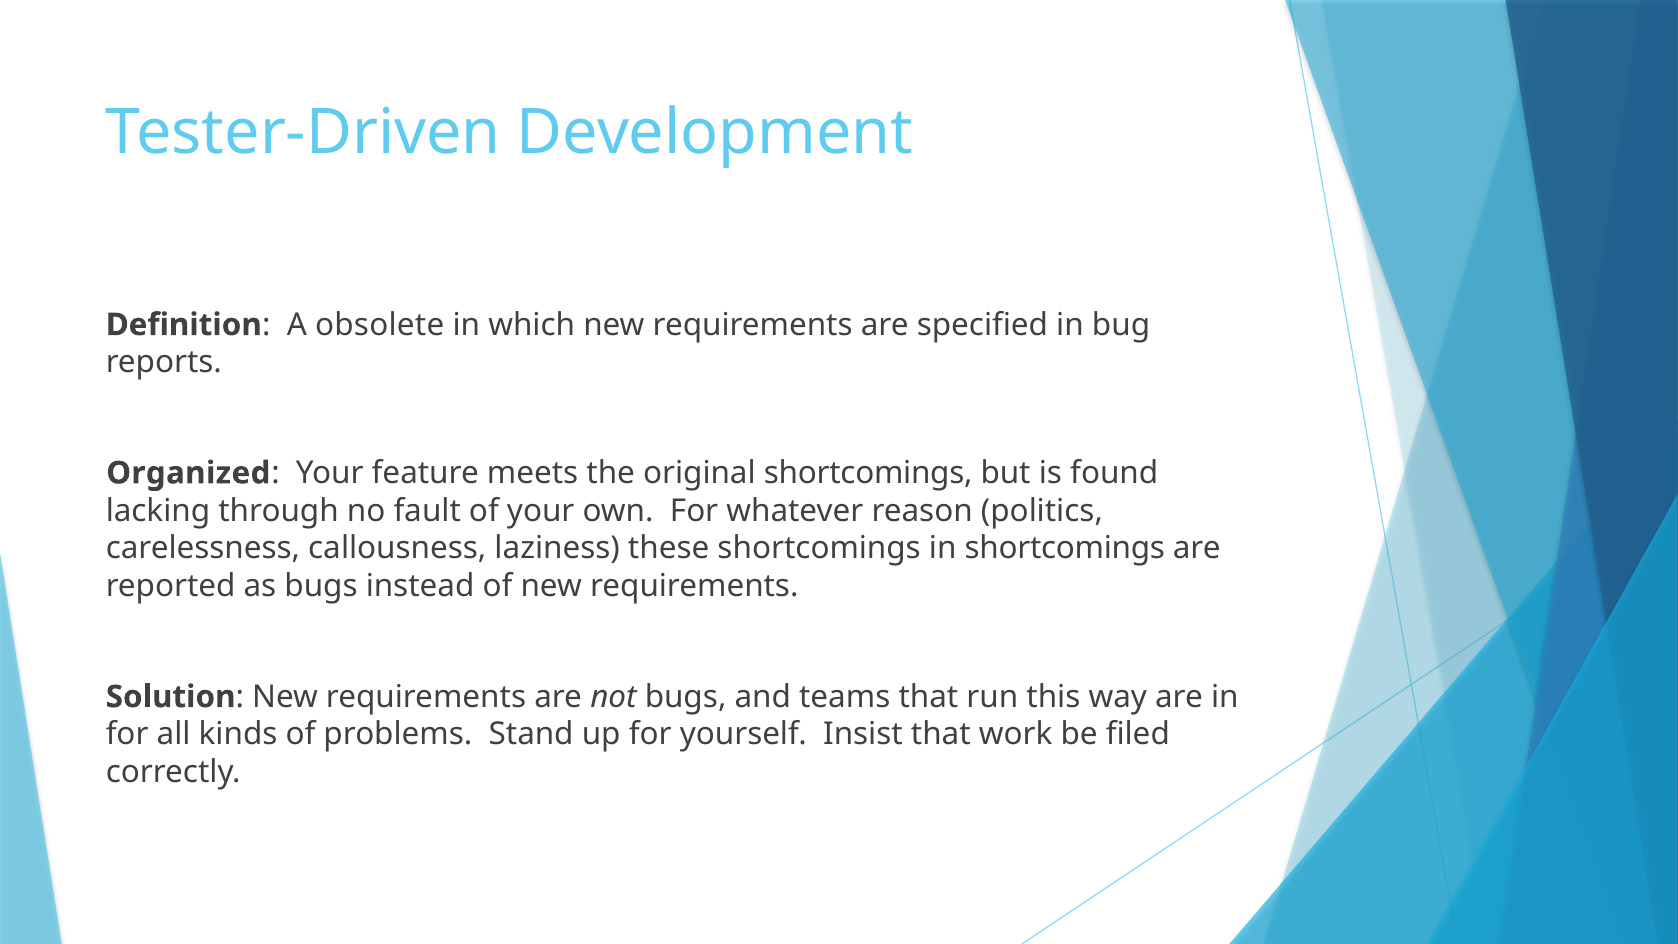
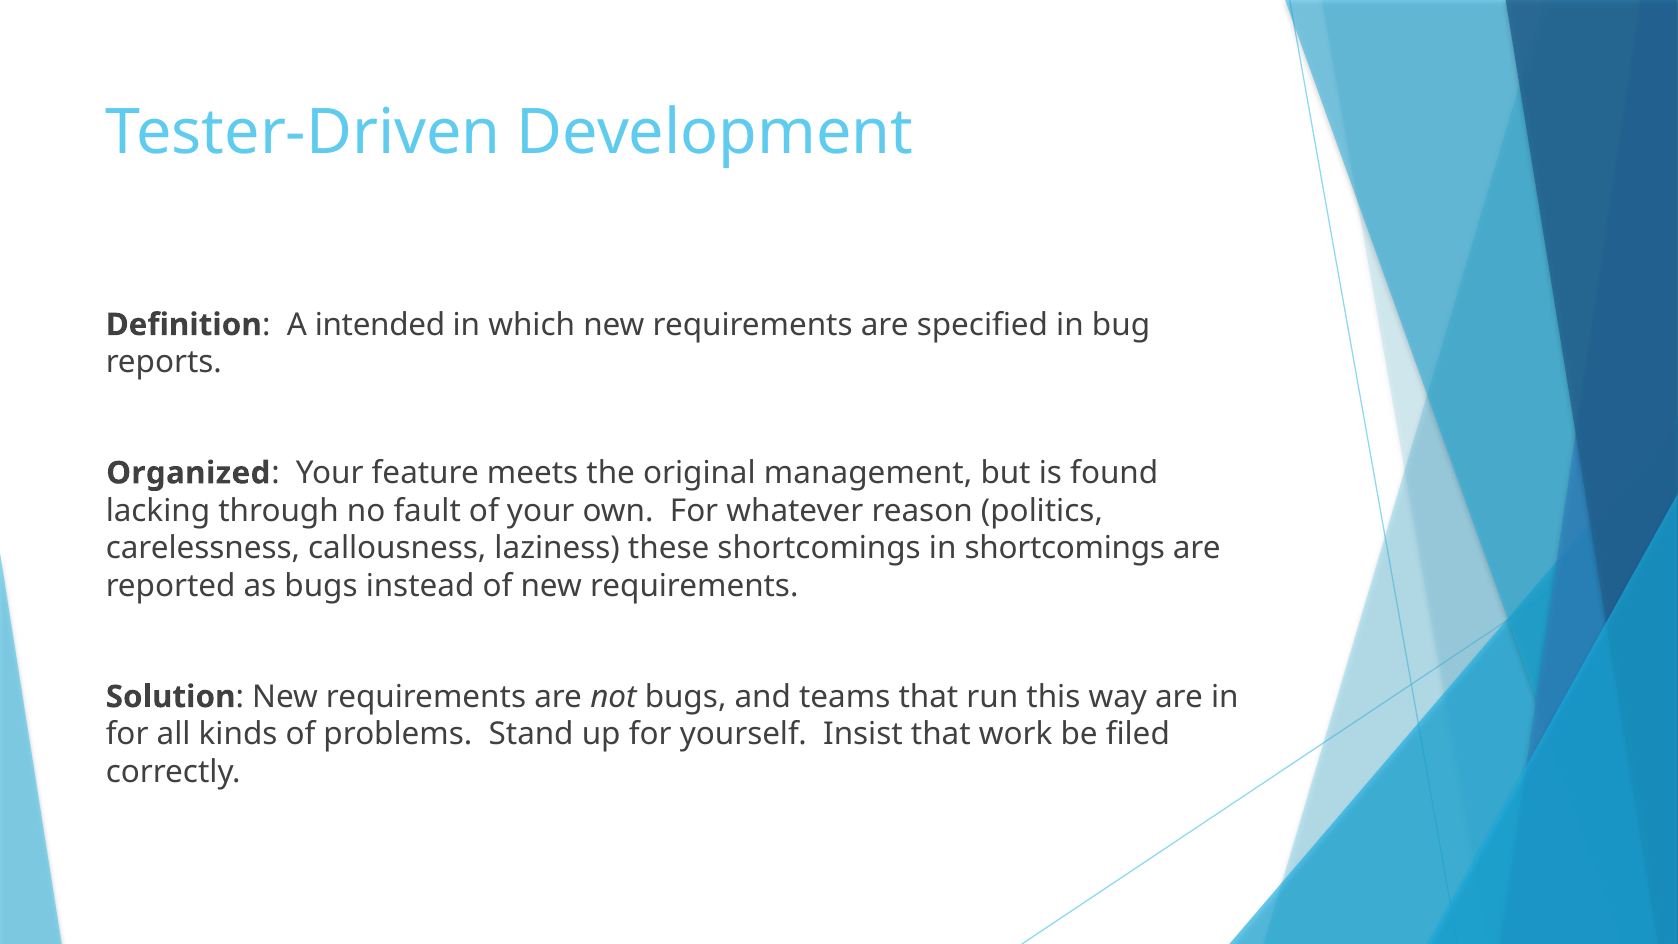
obsolete: obsolete -> intended (380, 325)
original shortcomings: shortcomings -> management (868, 473)
